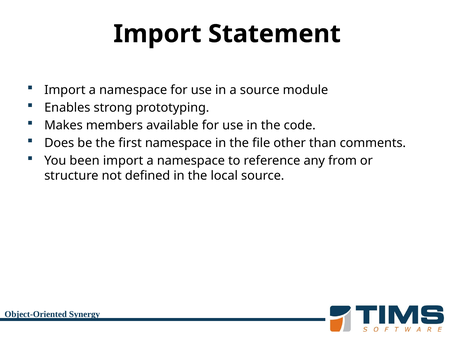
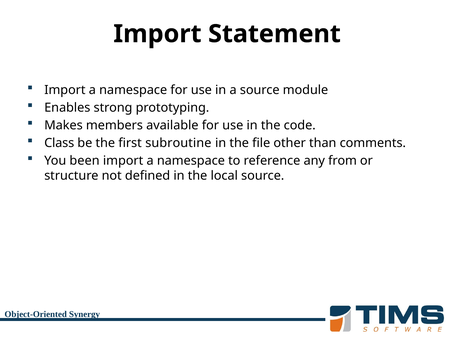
Does: Does -> Class (59, 143)
first namespace: namespace -> subroutine (178, 143)
